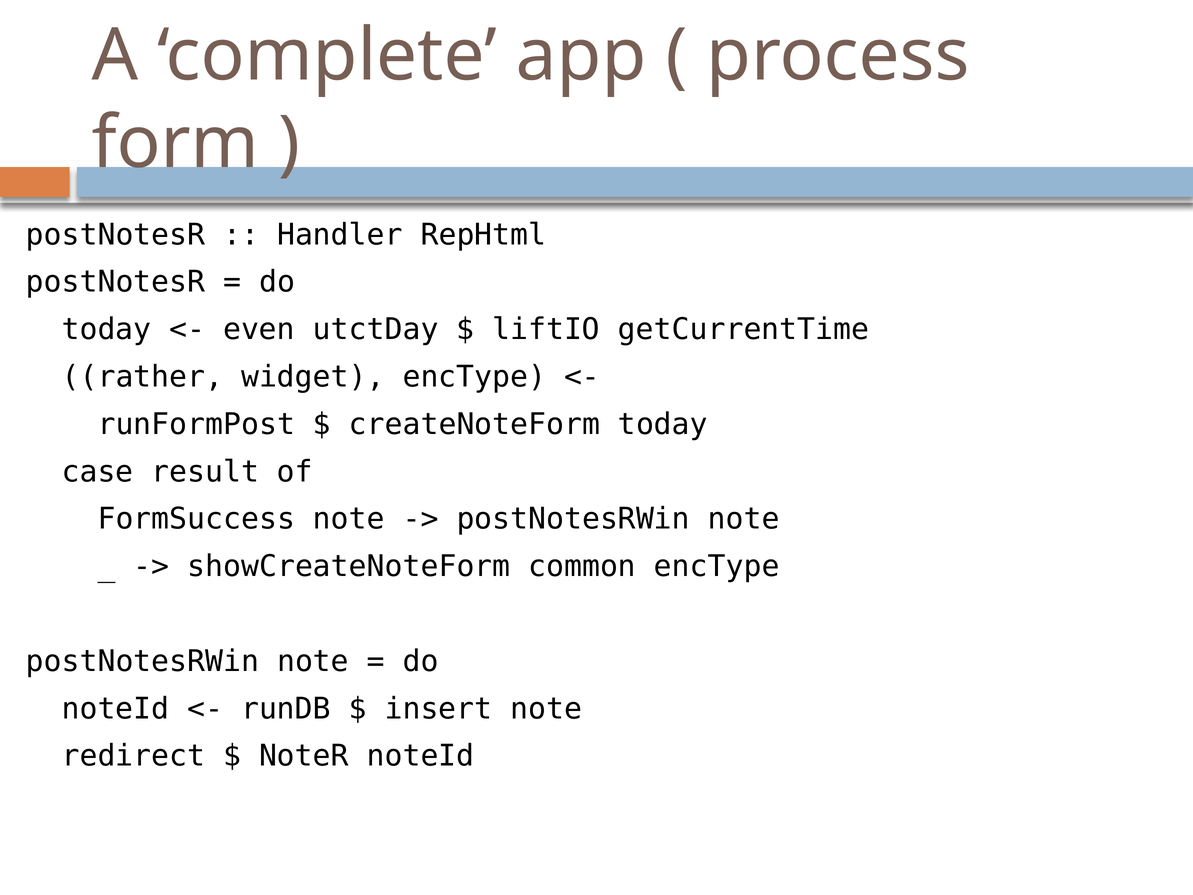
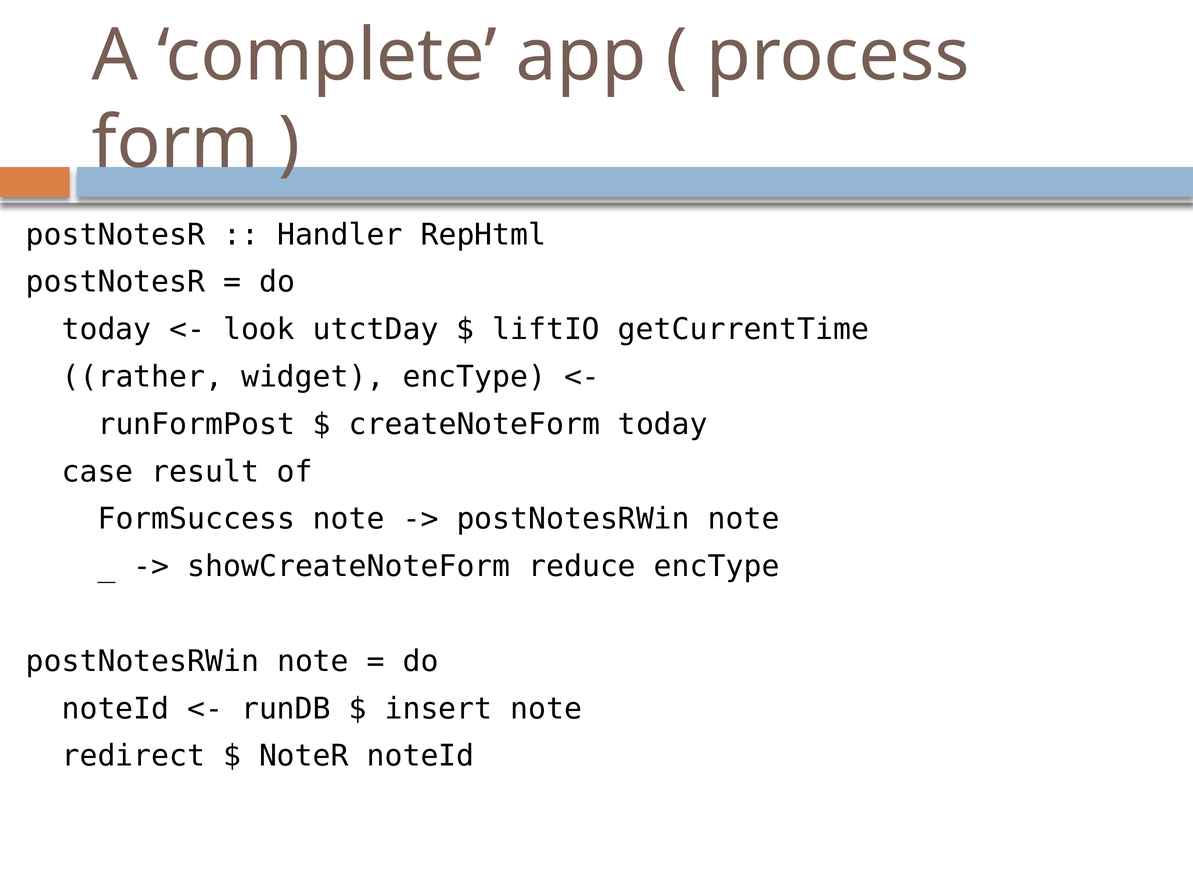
even: even -> look (259, 329)
common: common -> reduce (582, 566)
